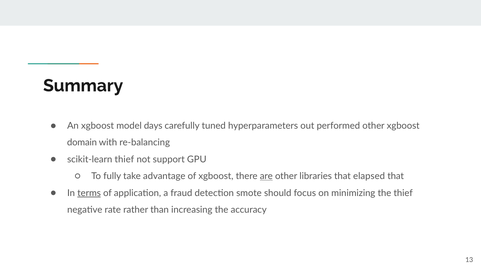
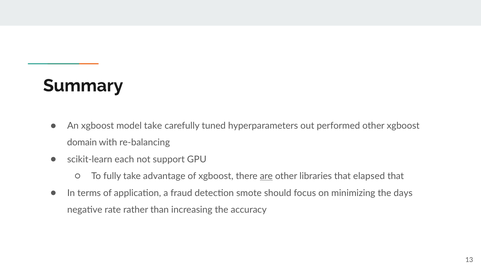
model days: days -> take (153, 126)
scikit-learn thief: thief -> each (124, 160)
terms underline: present -> none (89, 193)
the thief: thief -> days (403, 193)
